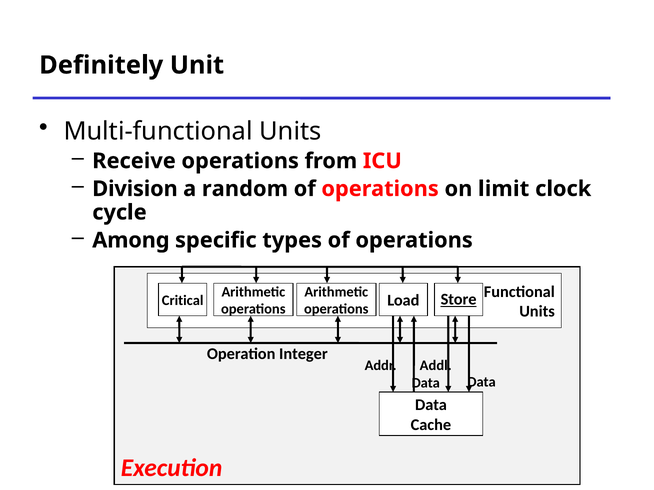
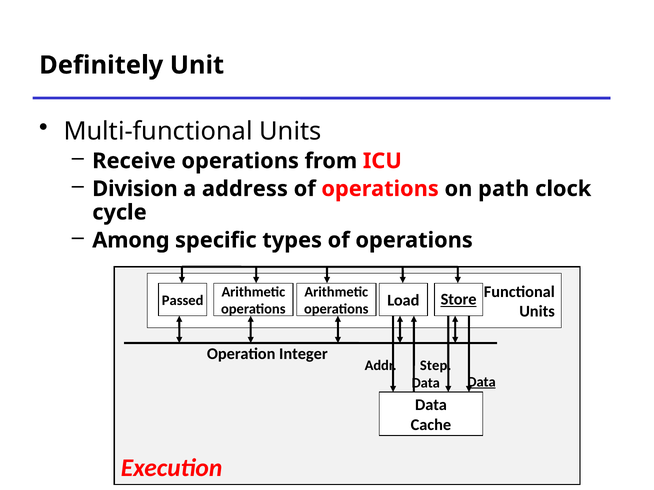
random: random -> address (245, 189)
limit: limit -> path (504, 189)
Critical: Critical -> Passed (183, 301)
Addl: Addl -> Step (436, 366)
Data underline: none -> present (482, 382)
